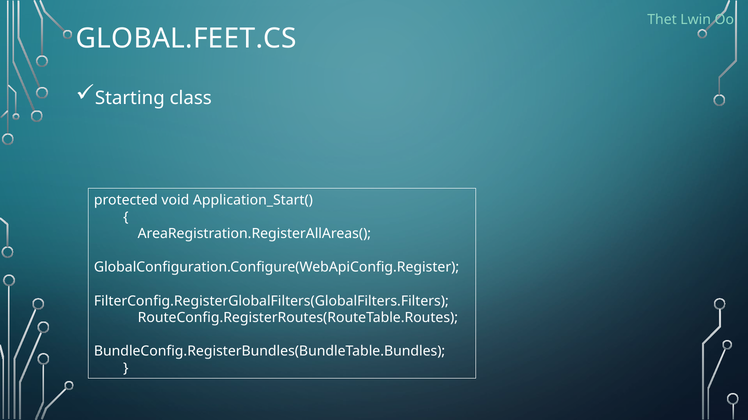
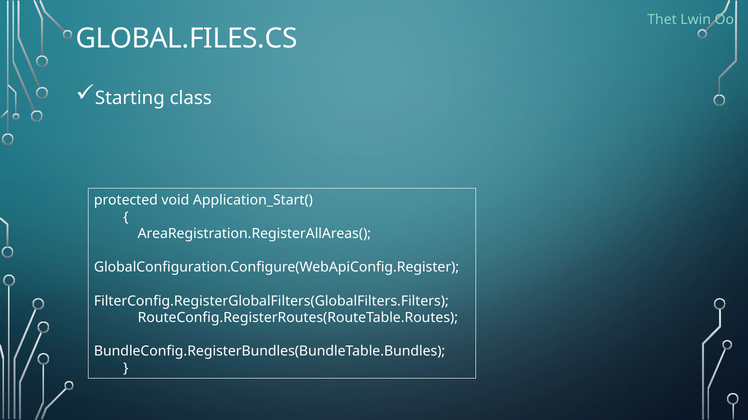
GLOBAL.FEET.CS: GLOBAL.FEET.CS -> GLOBAL.FILES.CS (187, 39)
